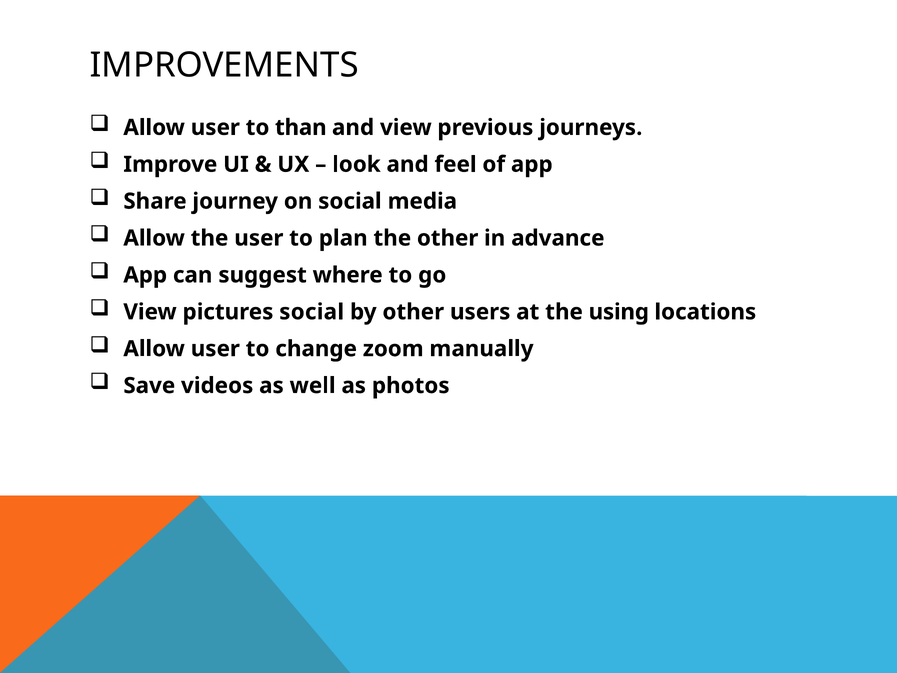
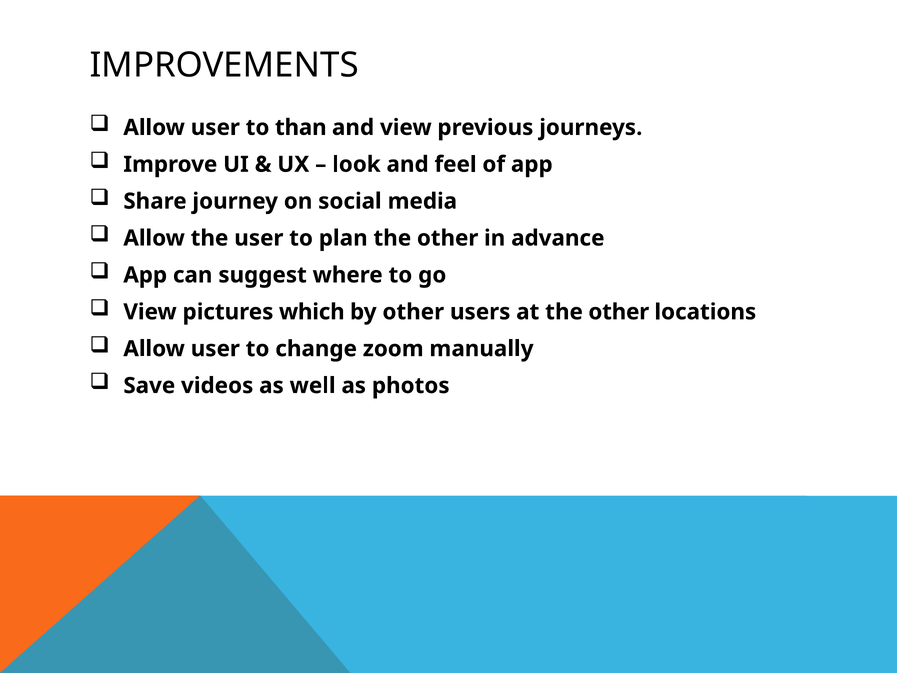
pictures social: social -> which (312, 312)
at the using: using -> other (619, 312)
